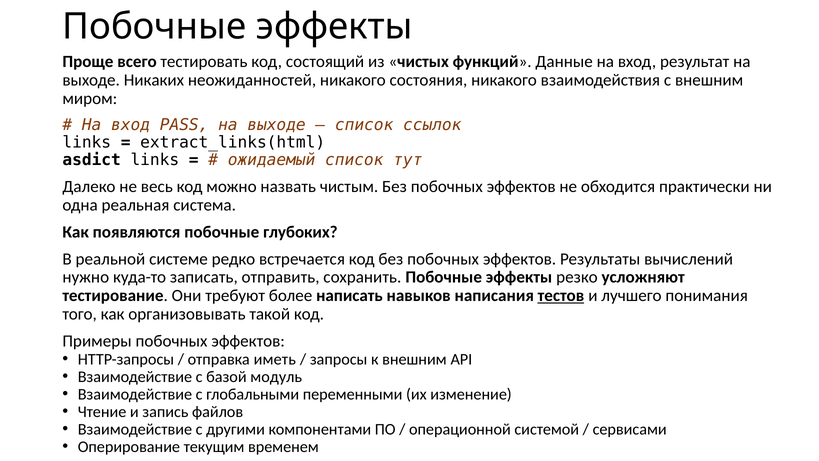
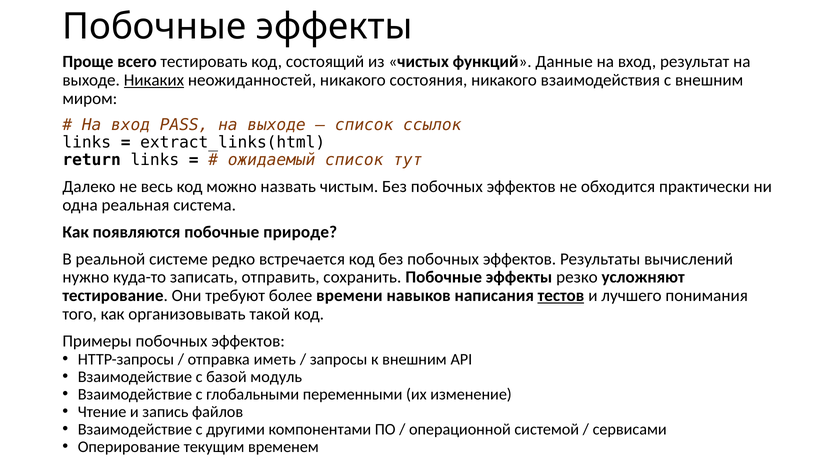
Никаких underline: none -> present (154, 80)
asdict: asdict -> return (92, 160)
глубоких: глубоких -> природе (300, 232)
написать: написать -> времени (349, 296)
